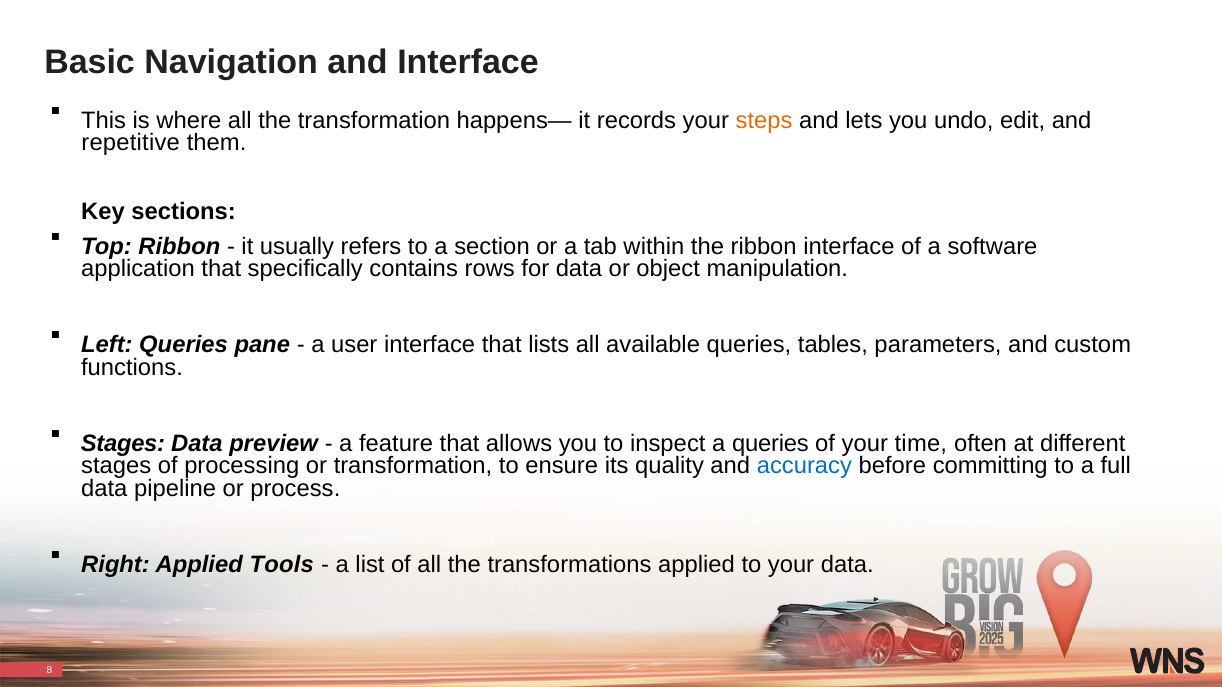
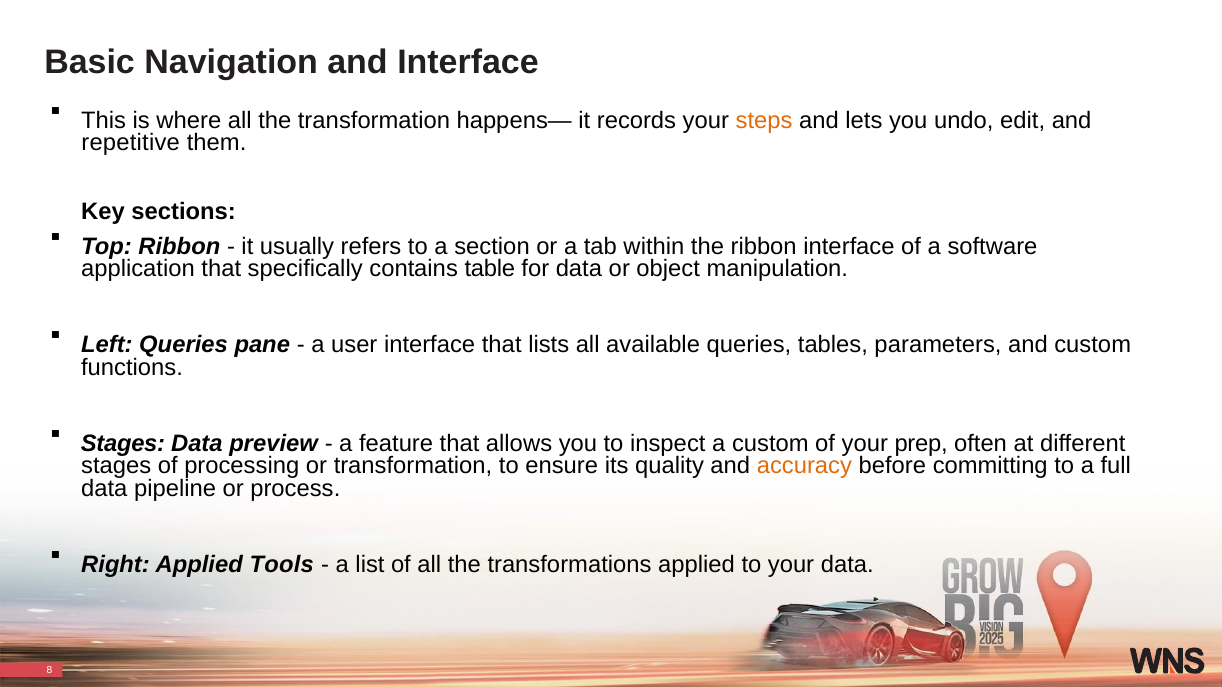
rows: rows -> table (490, 269)
a queries: queries -> custom (770, 443)
time: time -> prep (921, 443)
accuracy colour: blue -> orange (804, 466)
